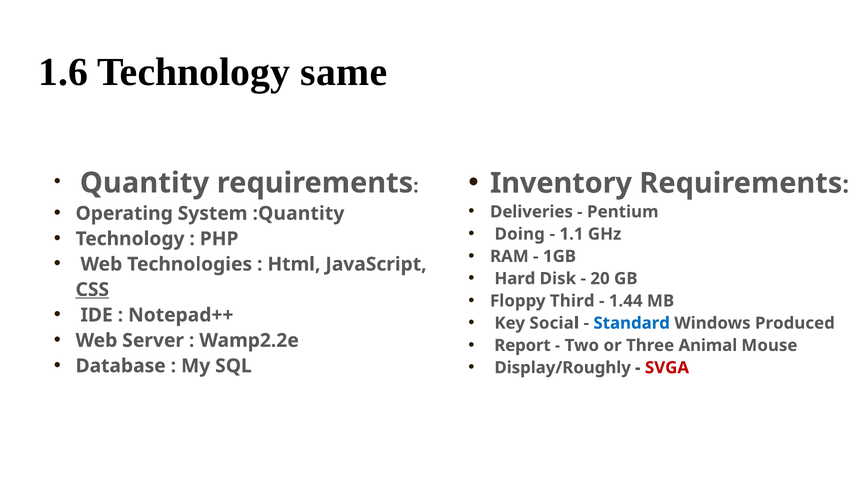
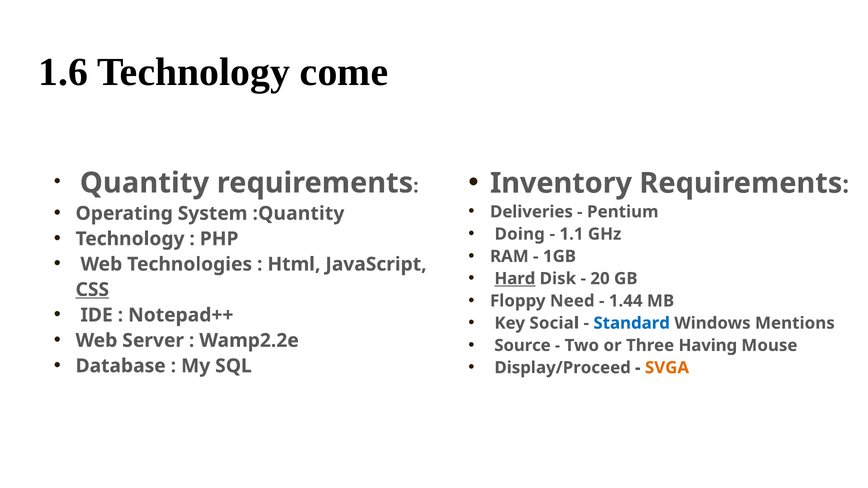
same: same -> come (344, 72)
Hard underline: none -> present (515, 279)
Third: Third -> Need (572, 301)
Produced: Produced -> Mentions (795, 323)
Report: Report -> Source (522, 346)
Animal: Animal -> Having (708, 346)
Display/Roughly: Display/Roughly -> Display/Proceed (563, 368)
SVGA colour: red -> orange (667, 368)
